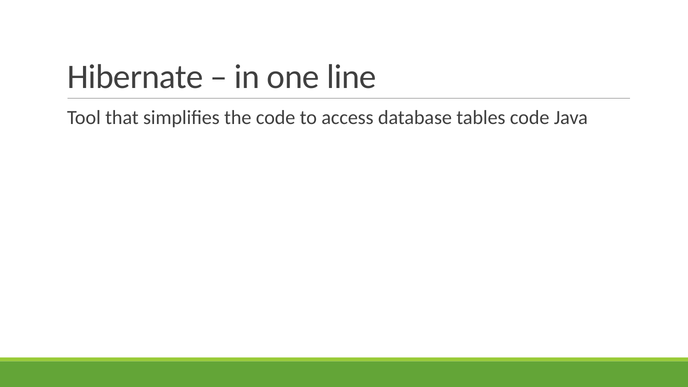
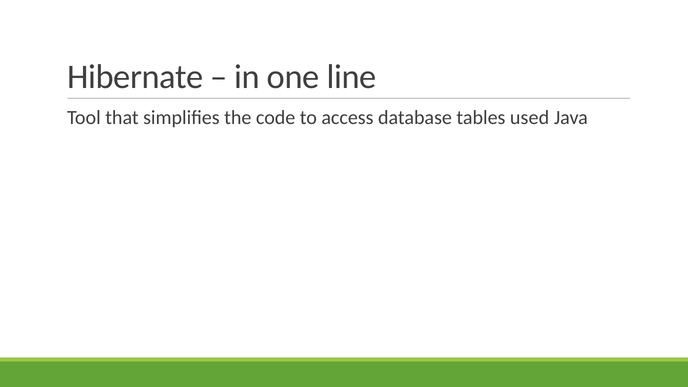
tables code: code -> used (530, 117)
